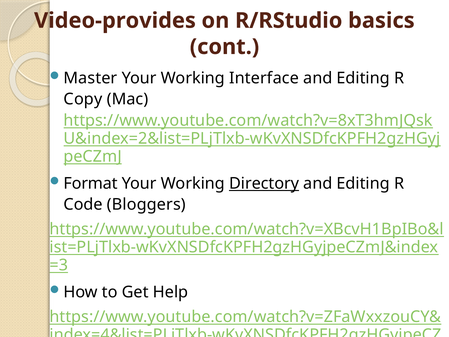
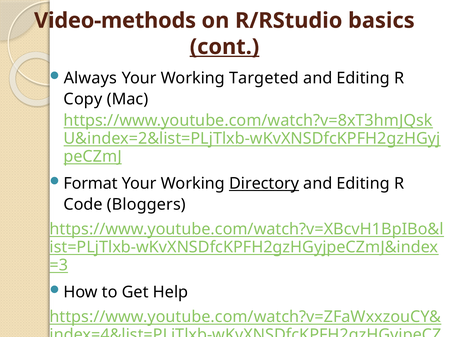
Video-provides: Video-provides -> Video-methods (115, 21)
cont underline: none -> present (224, 47)
Master: Master -> Always (90, 78)
Interface: Interface -> Targeted (264, 78)
